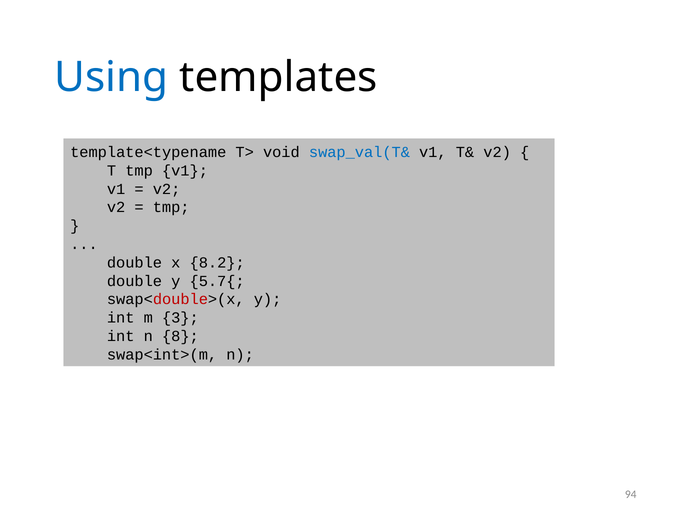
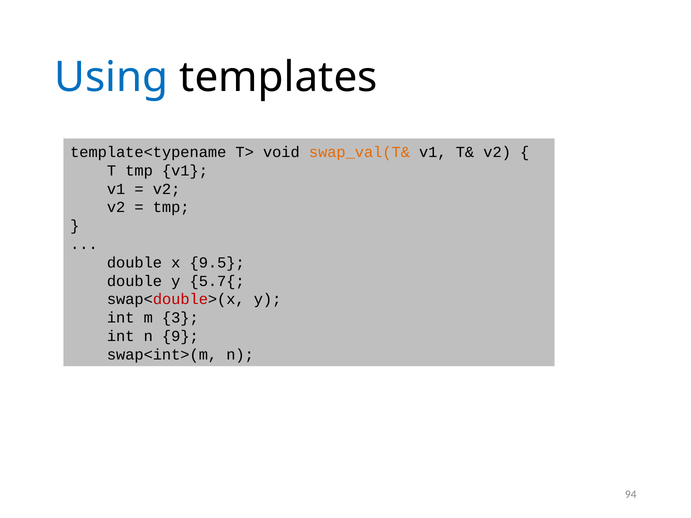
swap_val(T& colour: blue -> orange (359, 152)
8.2: 8.2 -> 9.5 (217, 263)
8: 8 -> 9 (180, 336)
